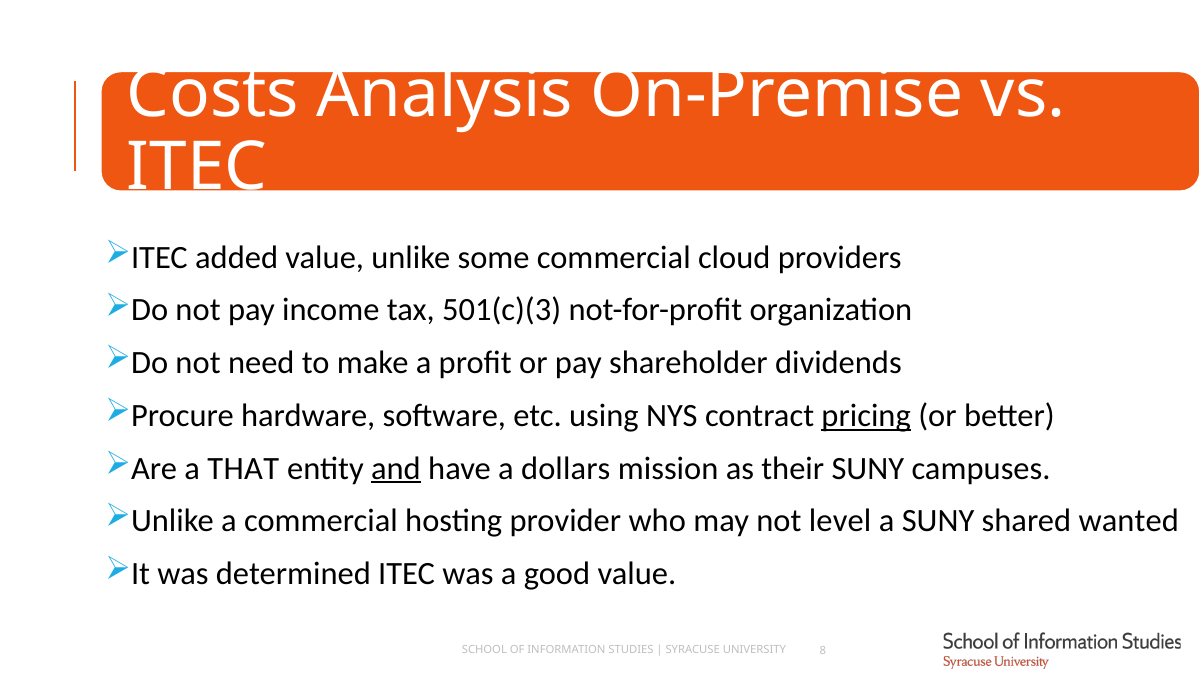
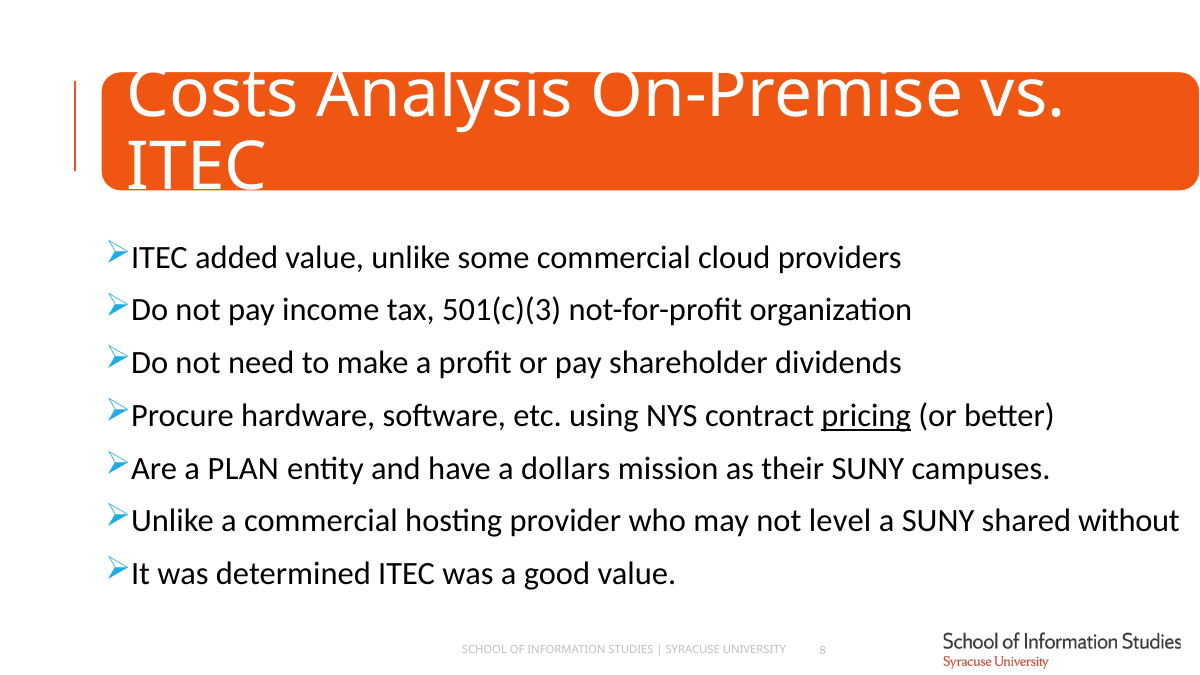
THAT: THAT -> PLAN (243, 468)
and underline: present -> none (396, 468)
wanted: wanted -> without (1129, 521)
